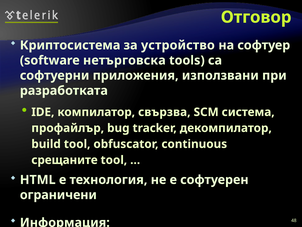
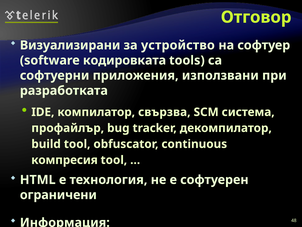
Криптосистема: Криптосистема -> Визуализирани (70, 45)
нетърговска: нетърговска -> кодировката (124, 60)
срещаните: срещаните -> компресия (65, 160)
